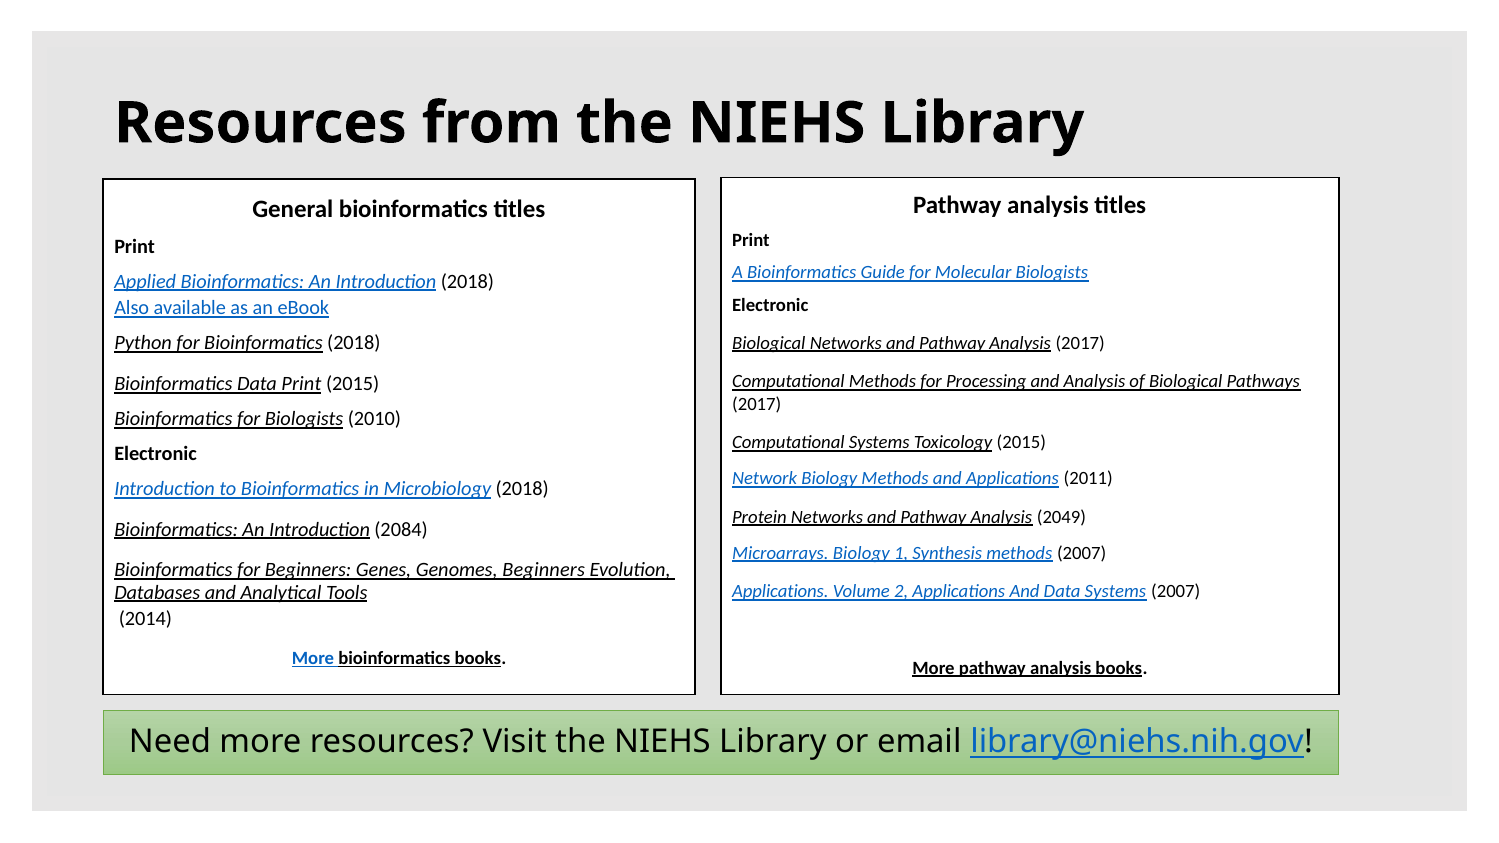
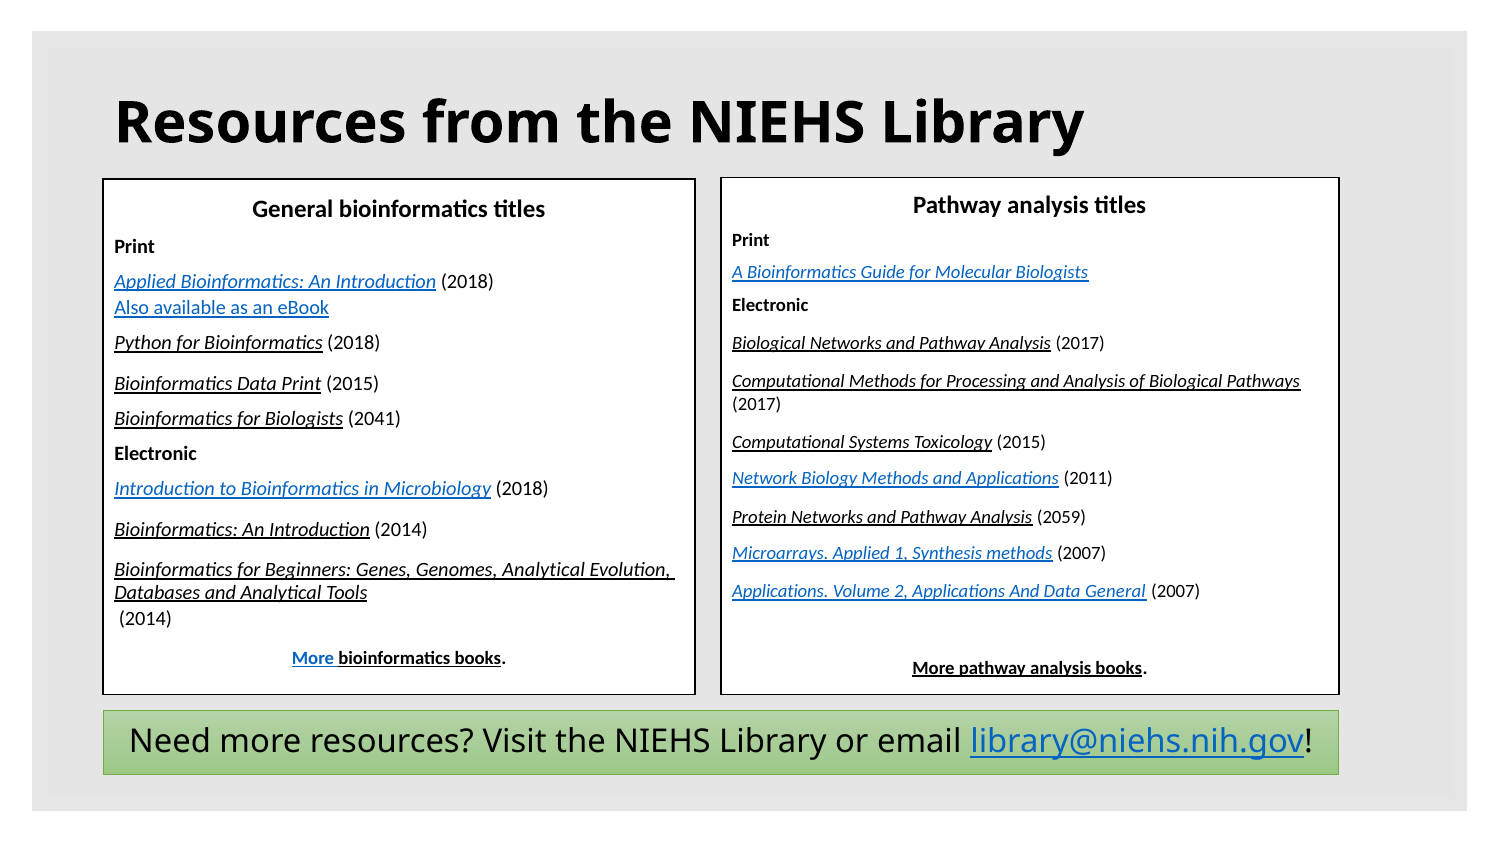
2010: 2010 -> 2041 (374, 419)
2049: 2049 -> 2059 (1061, 517)
Introduction 2084: 2084 -> 2014 (401, 530)
Microarrays Biology: Biology -> Applied (861, 553)
Genomes Beginners: Beginners -> Analytical (544, 570)
Data Systems: Systems -> General (1115, 592)
